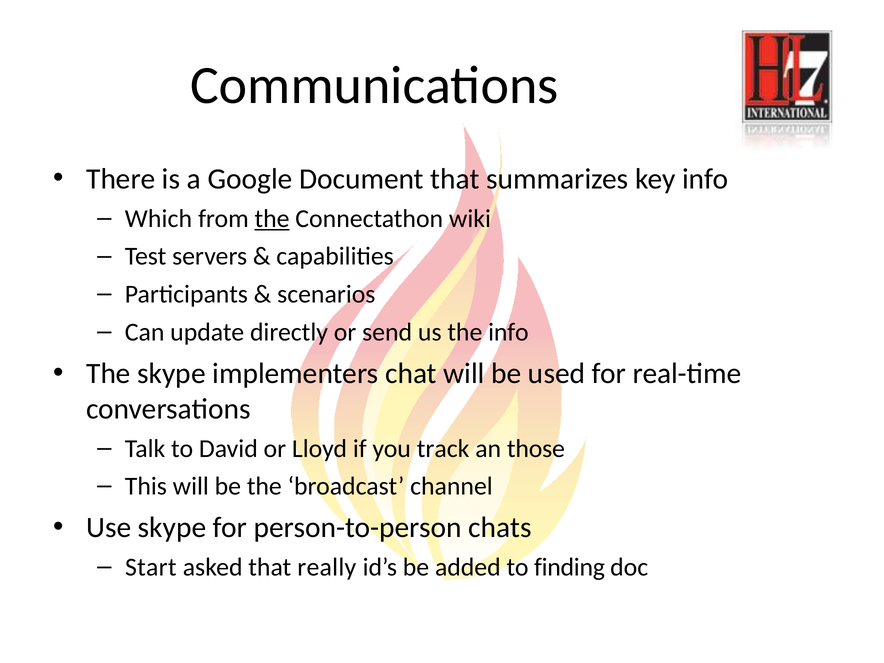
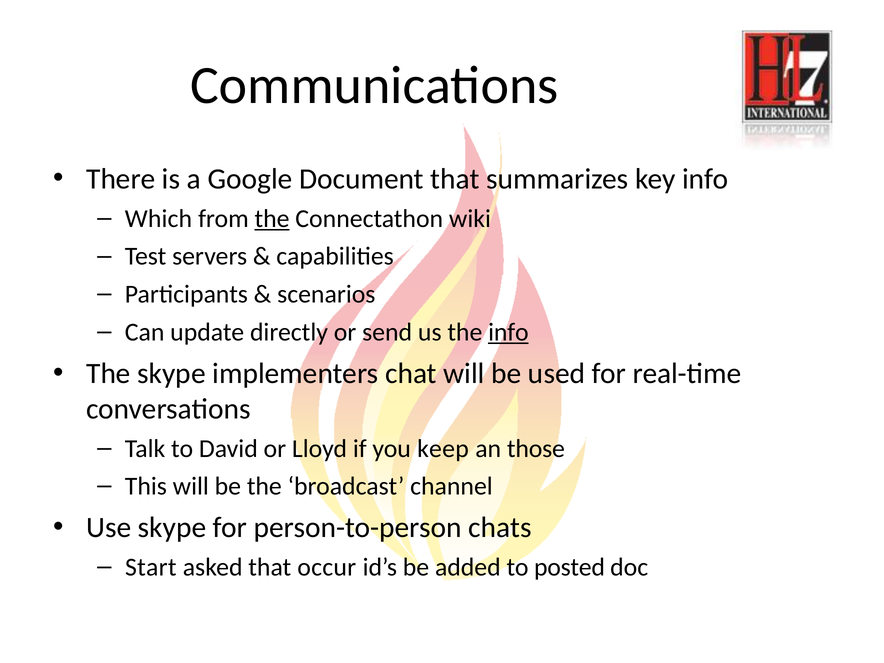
info underline: none -> present (508, 332)
track: track -> keep (443, 449)
really: really -> occur (327, 567)
finding: finding -> posted (569, 567)
